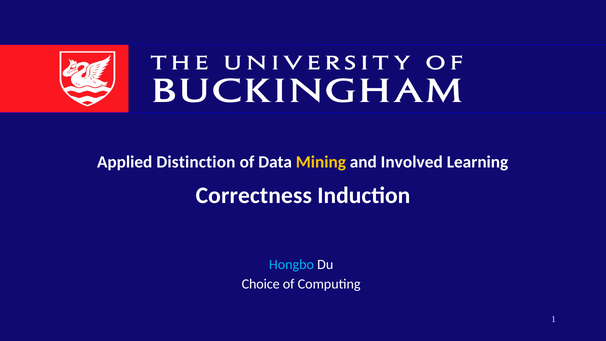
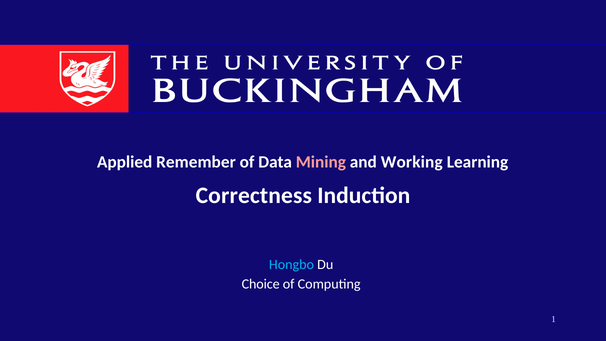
Distinction: Distinction -> Remember (196, 162)
Mining colour: yellow -> pink (321, 162)
Involved: Involved -> Working (412, 162)
